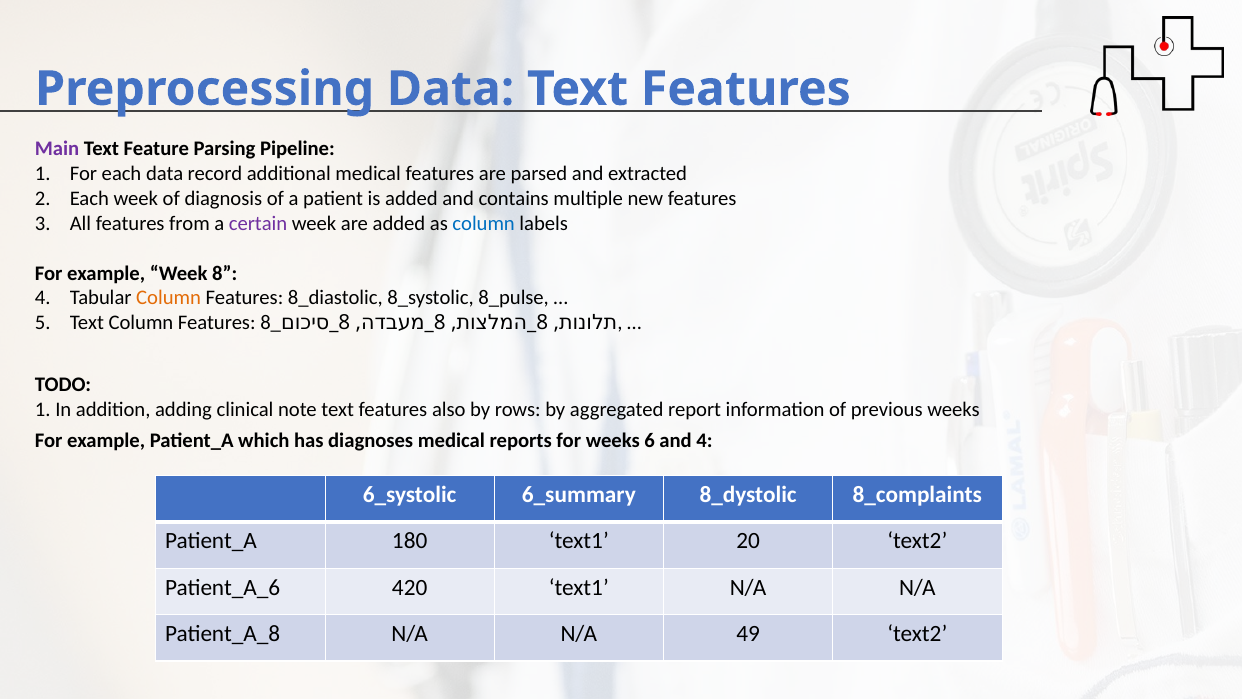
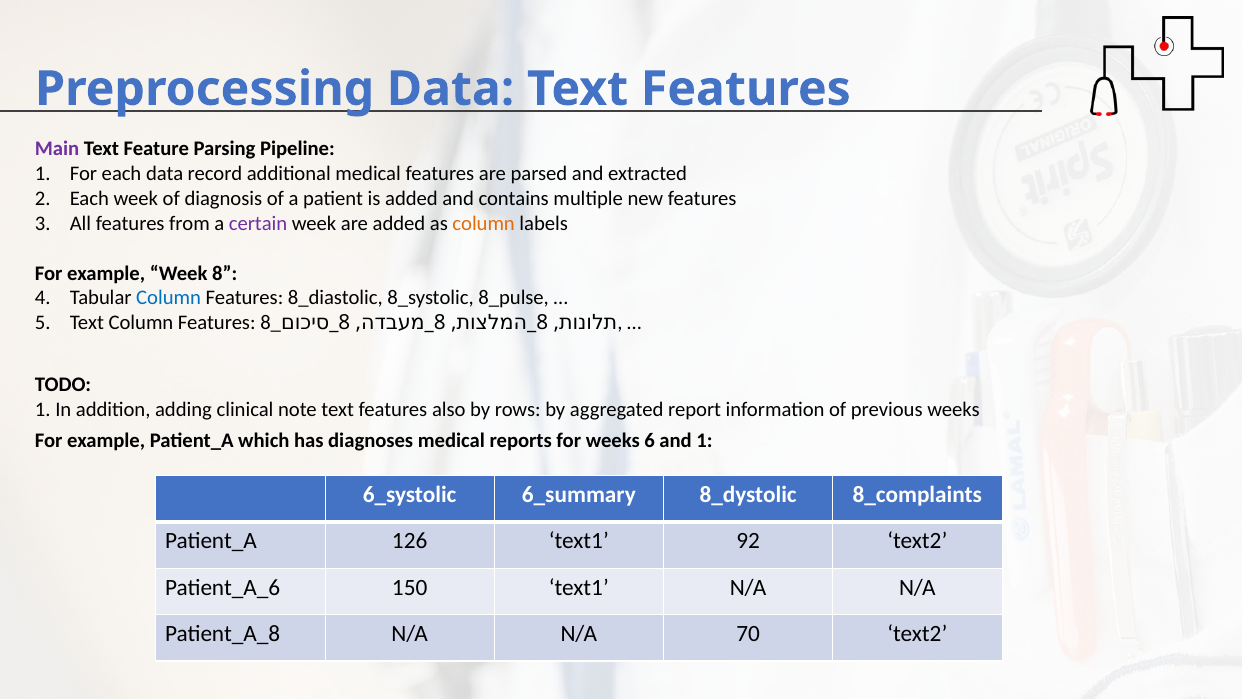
column colour: blue -> orange (484, 223)
Column colour: orange -> blue (169, 298)
and 4: 4 -> 1 (705, 440)
180: 180 -> 126 (410, 541)
20: 20 -> 92 (748, 541)
420: 420 -> 150 (410, 587)
49: 49 -> 70 (748, 633)
